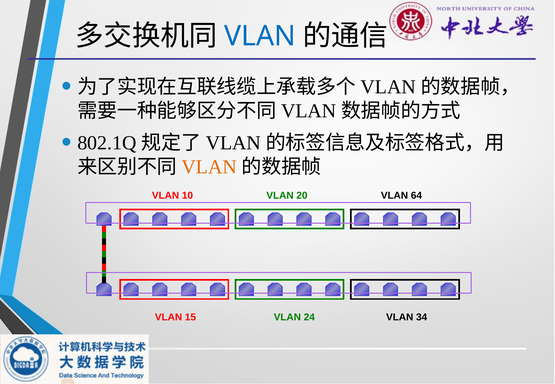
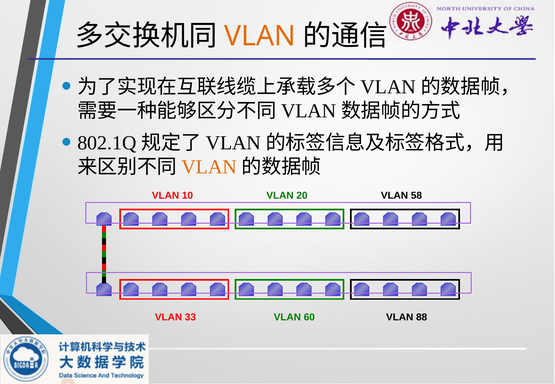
VLAN colour: blue -> orange (260, 36)
64: 64 -> 58 (416, 196)
15: 15 -> 33 (190, 317)
24: 24 -> 60 (309, 317)
34: 34 -> 88 (422, 317)
